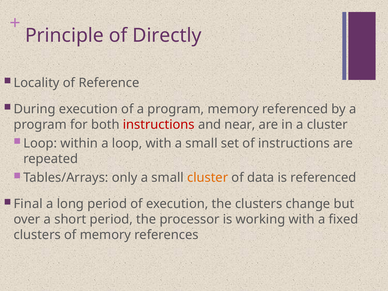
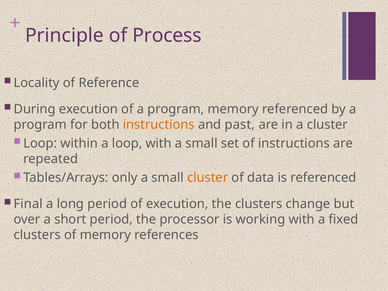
Directly: Directly -> Process (167, 35)
instructions colour: red -> orange (159, 125)
near: near -> past (240, 125)
